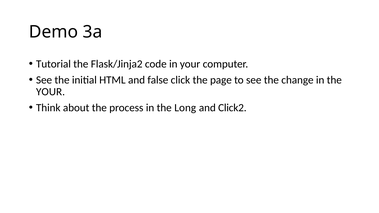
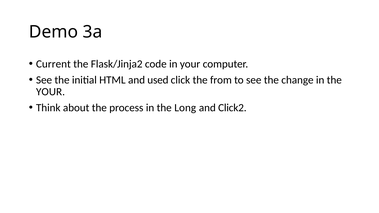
Tutorial: Tutorial -> Current (53, 64)
false: false -> used (158, 80)
page: page -> from (221, 80)
